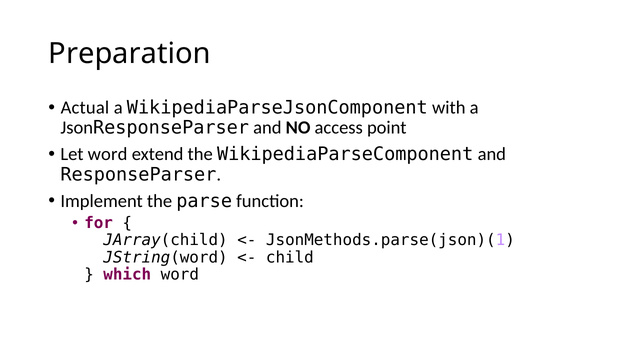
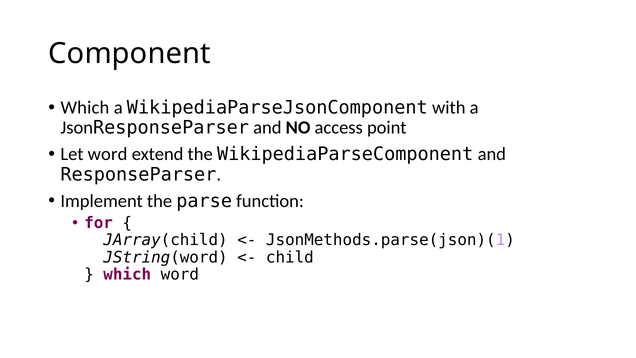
Preparation: Preparation -> Component (130, 53)
Actual: Actual -> Which (85, 108)
